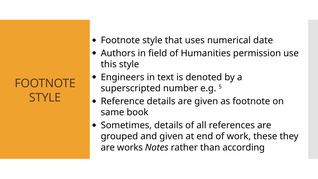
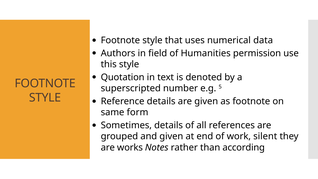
date: date -> data (263, 40)
Engineers: Engineers -> Quotation (123, 77)
book: book -> form (138, 112)
these: these -> silent (265, 136)
